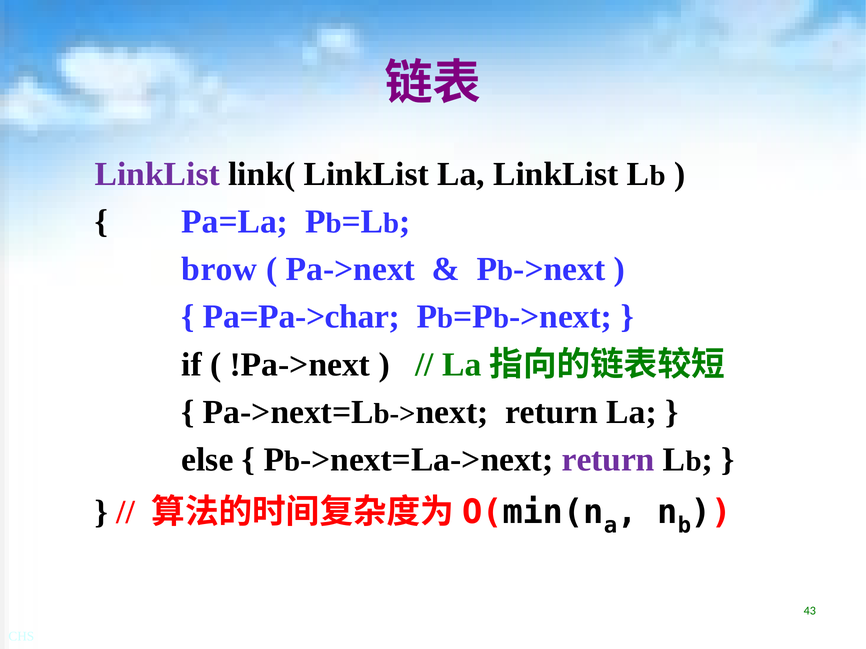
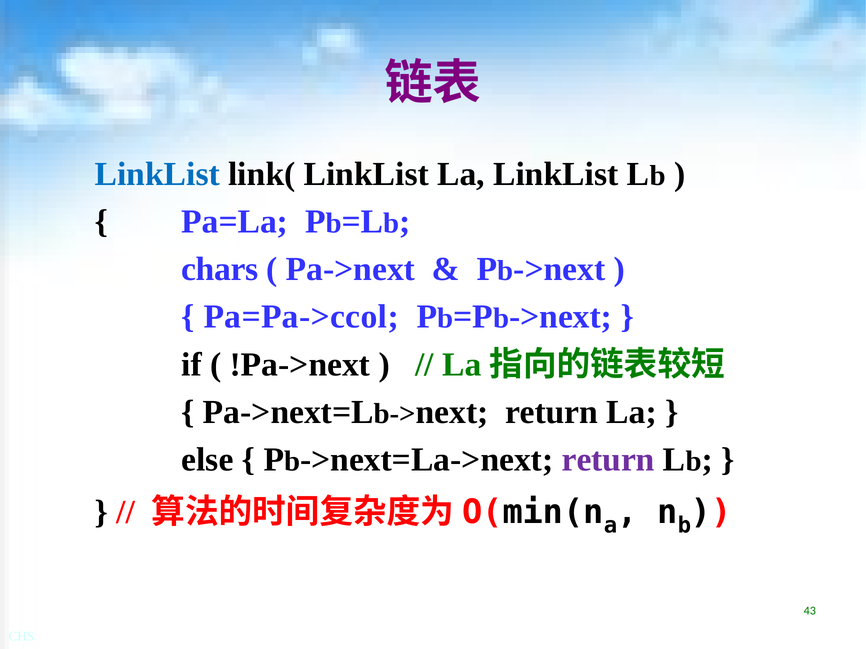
LinkList colour: purple -> blue (157, 174)
brow: brow -> chars (220, 269)
Pa=Pa->char: Pa=Pa->char -> Pa=Pa->ccol (301, 317)
